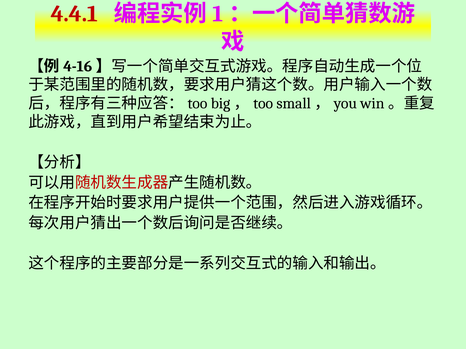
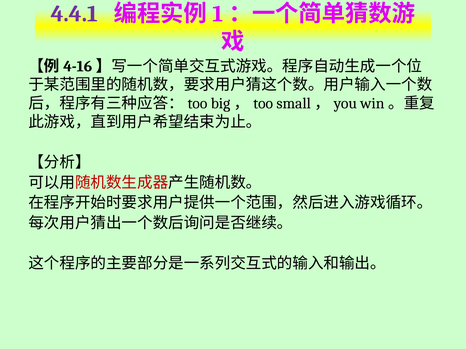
4.4.1 colour: red -> purple (74, 14)
